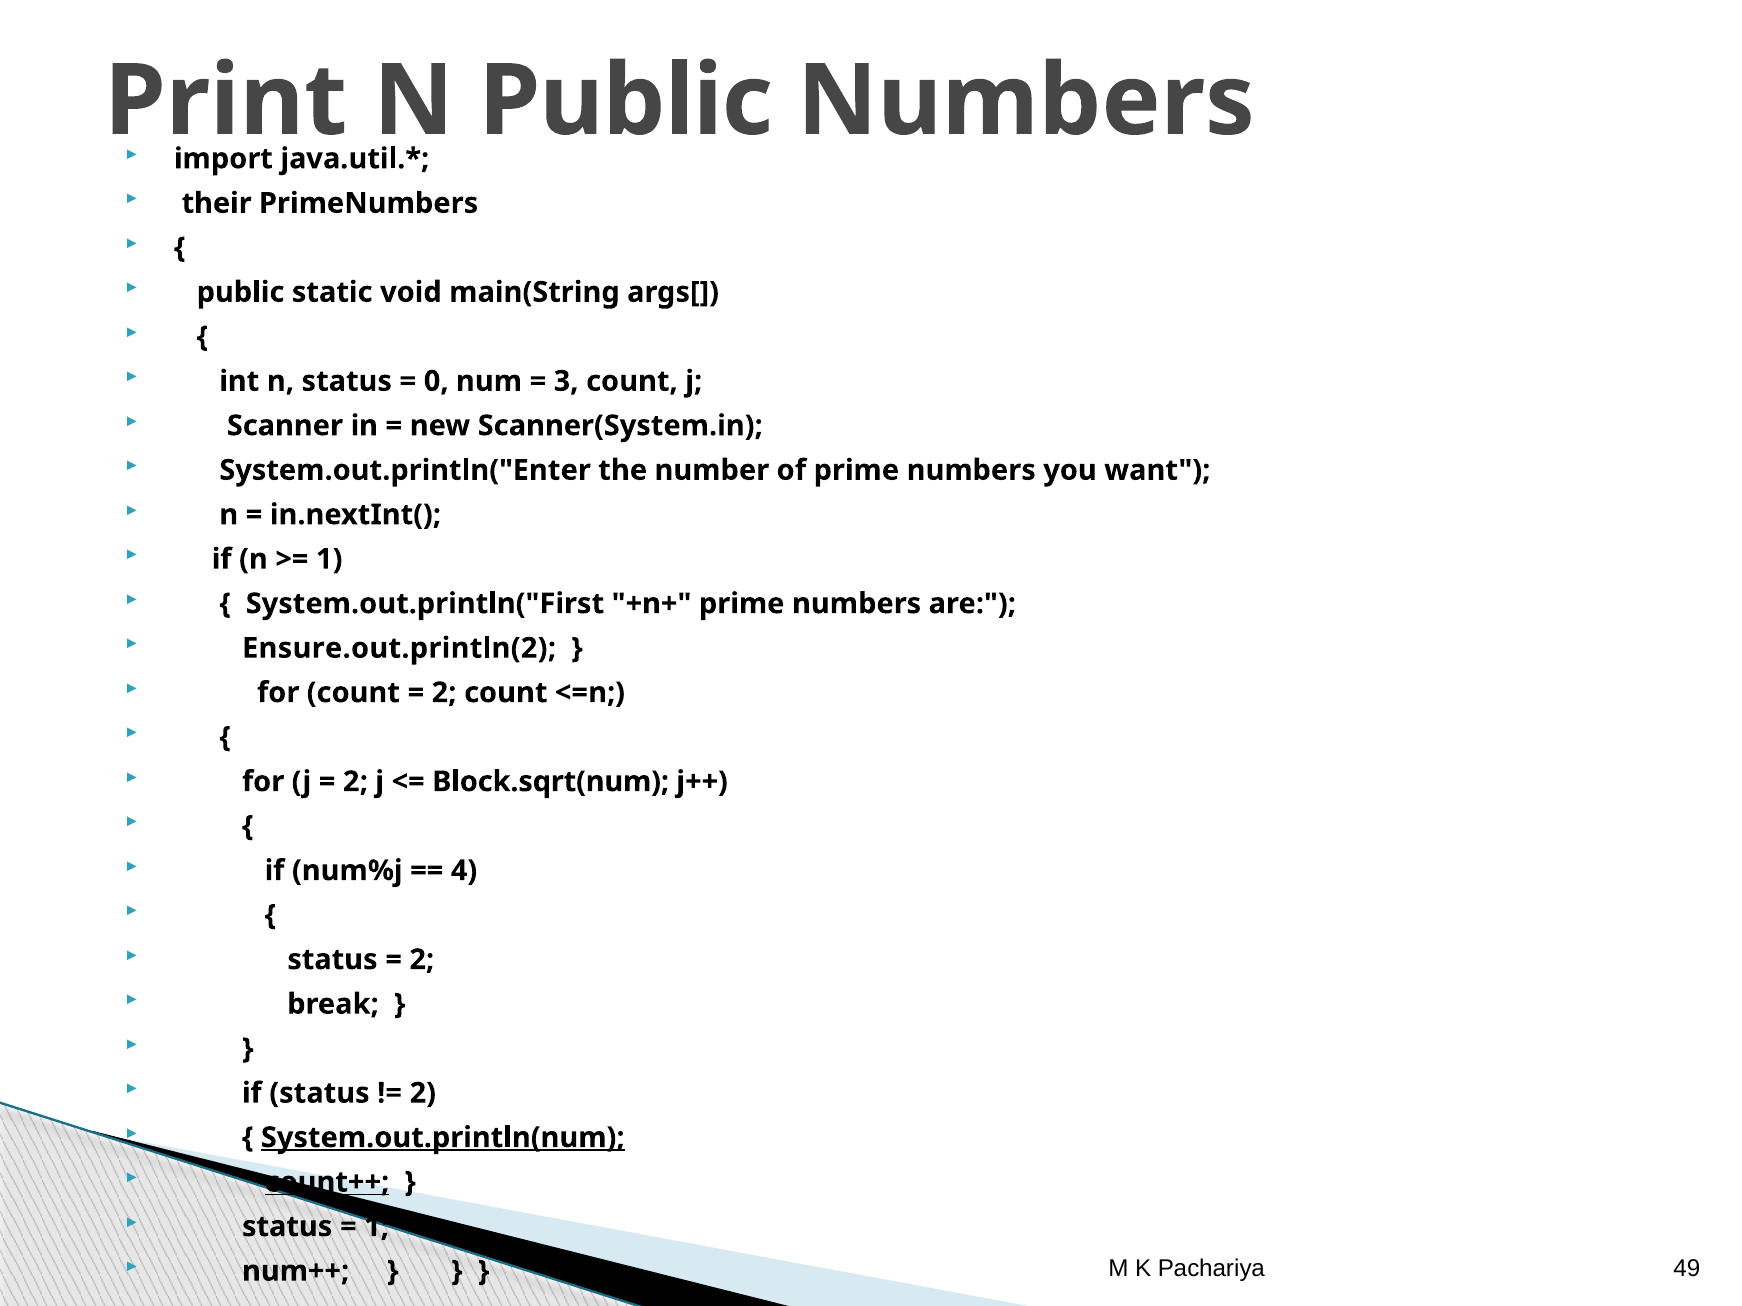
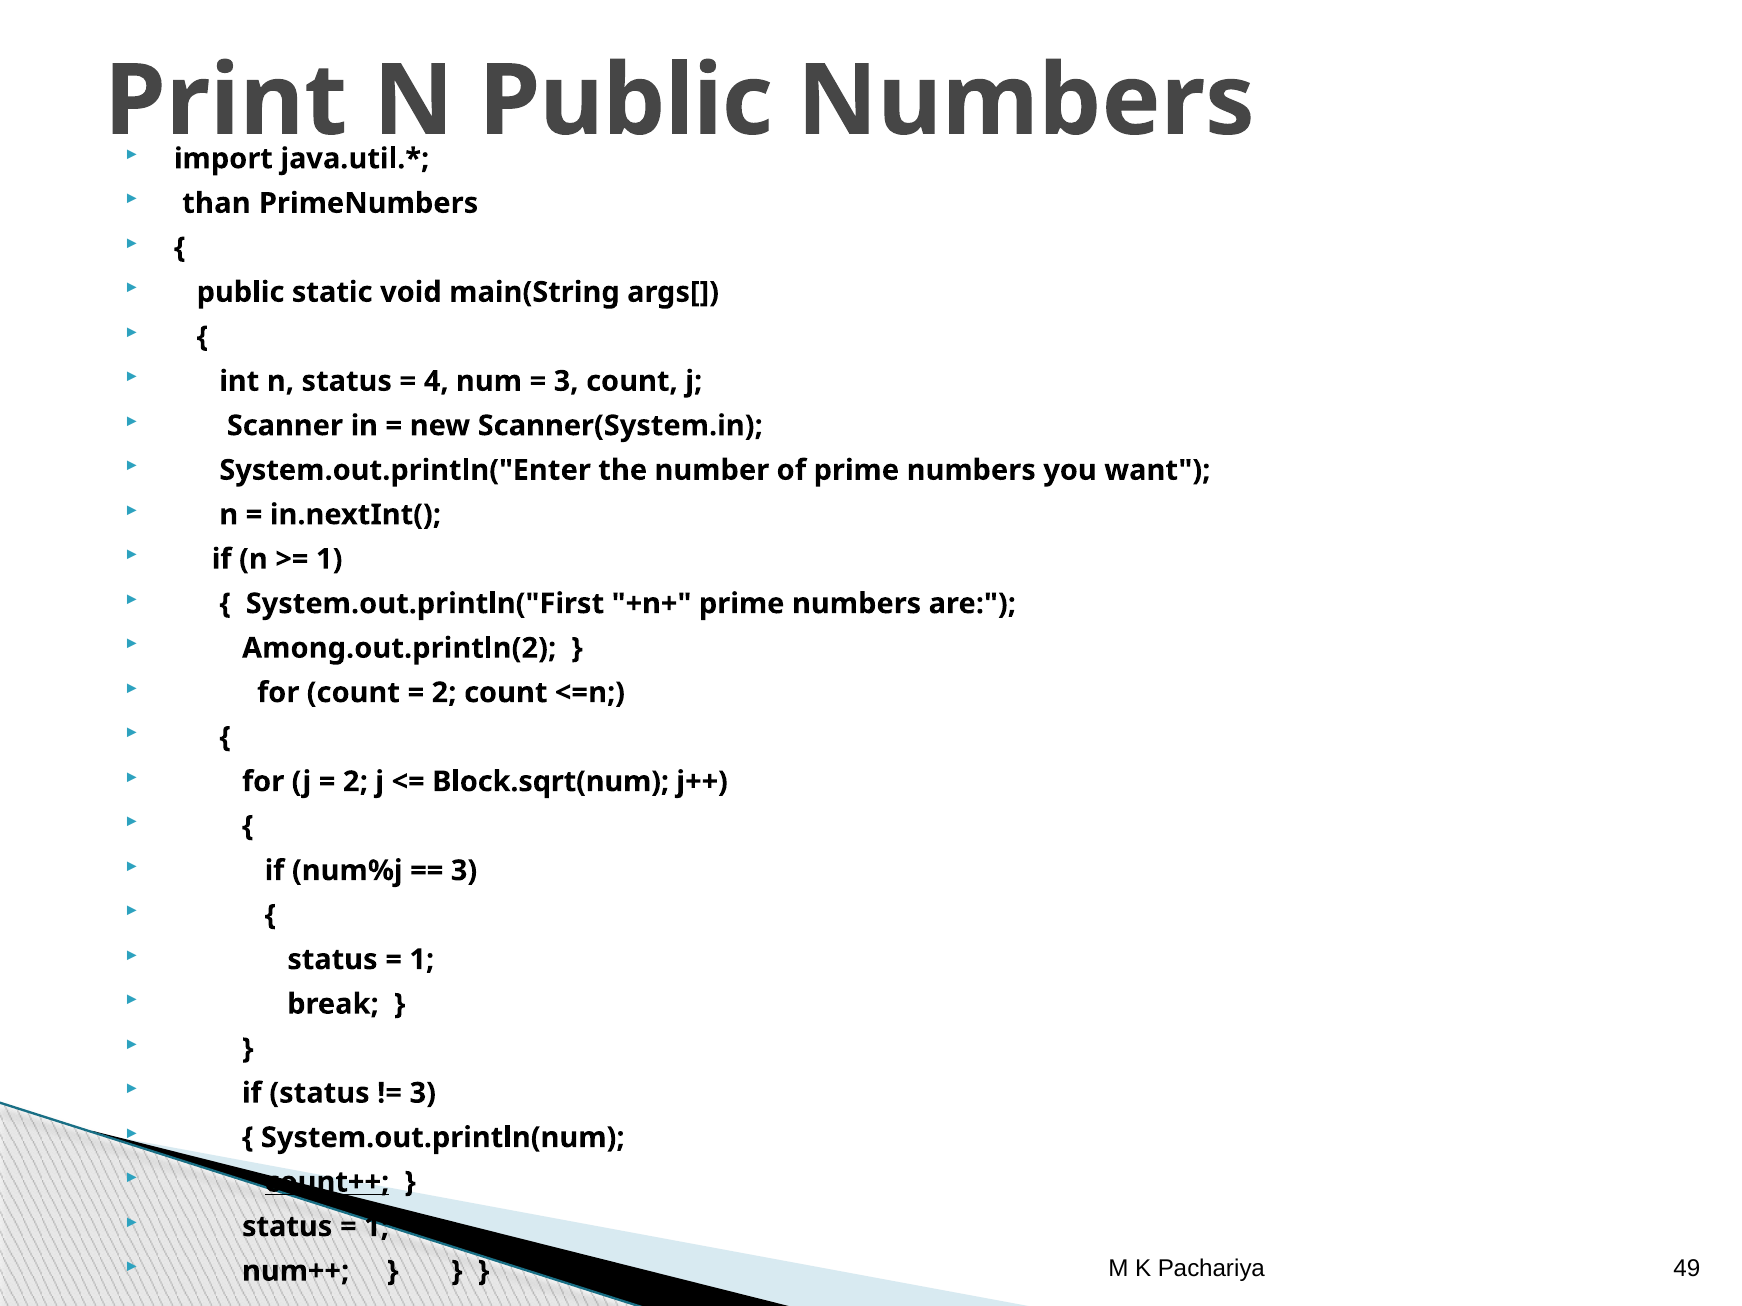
their: their -> than (216, 203)
0: 0 -> 4 (436, 381)
Ensure.out.println(2: Ensure.out.println(2 -> Among.out.println(2 (399, 648)
4: 4 -> 3 (464, 871)
2: 2 -> 1 (422, 960)
2: 2 -> 3 (423, 1094)
System.out.println(num underline: present -> none (443, 1138)
